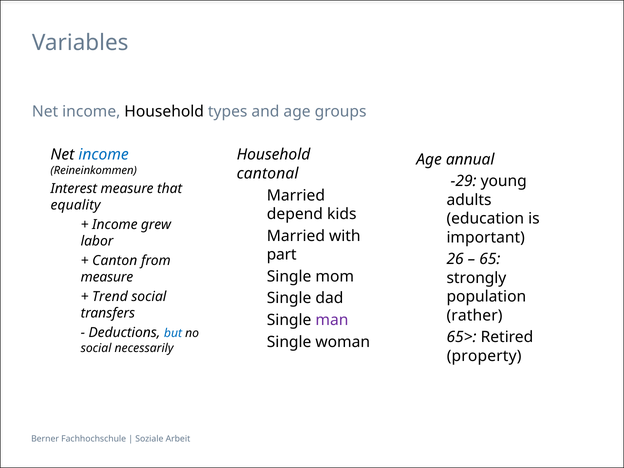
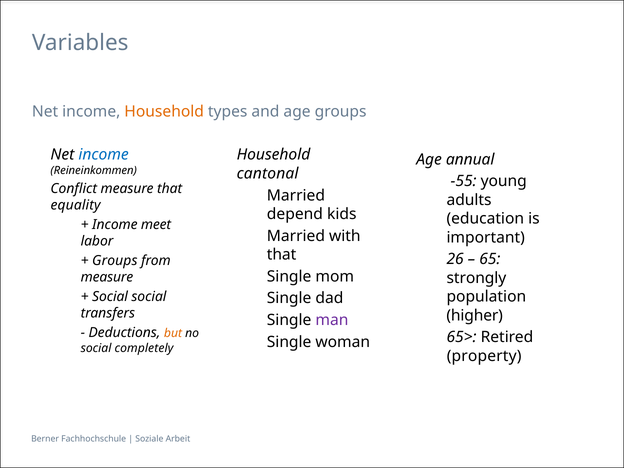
Household colour: black -> orange (164, 112)
-29: -29 -> -55 (464, 181)
Interest: Interest -> Conflict (74, 189)
grew: grew -> meet (156, 225)
part: part -> that (282, 255)
Canton: Canton -> Groups (115, 261)
Trend: Trend -> Social (110, 297)
rather: rather -> higher (475, 315)
but colour: blue -> orange (173, 333)
necessarily: necessarily -> completely (144, 348)
